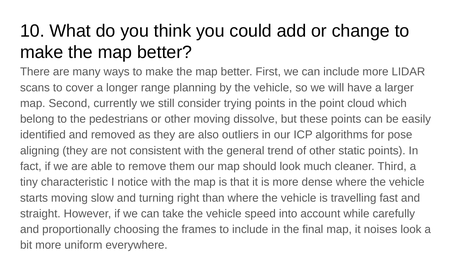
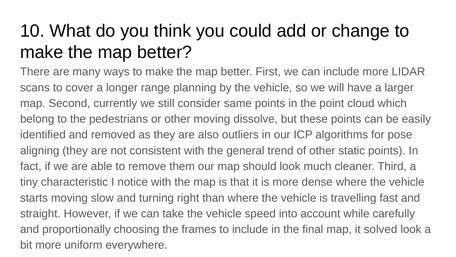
trying: trying -> same (238, 103)
noises: noises -> solved (381, 229)
